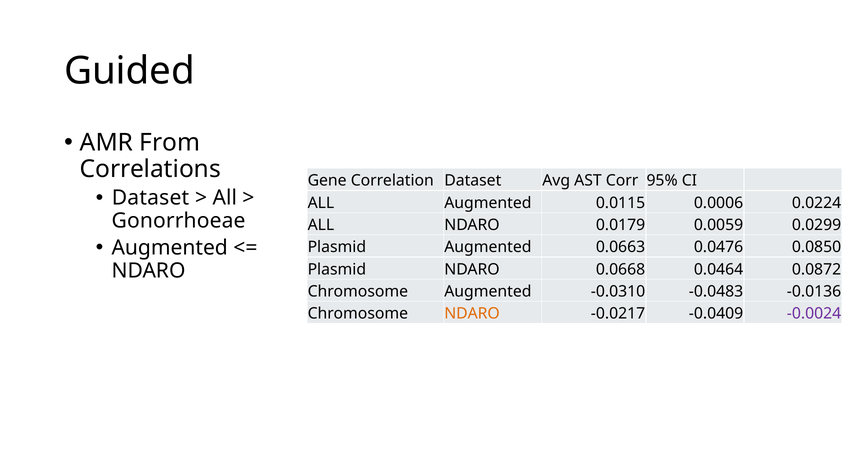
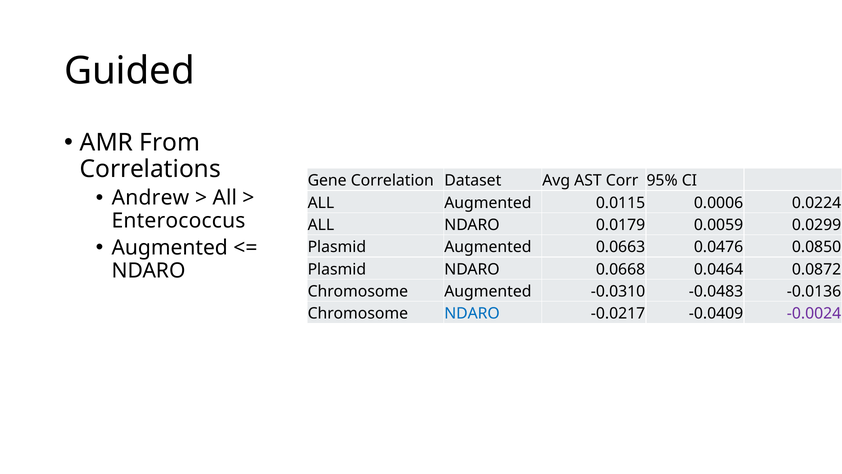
Dataset: Dataset -> Andrew (150, 198)
Gonorrhoeae: Gonorrhoeae -> Enterococcus (178, 221)
NDARO colour: orange -> blue (472, 313)
